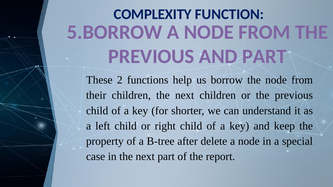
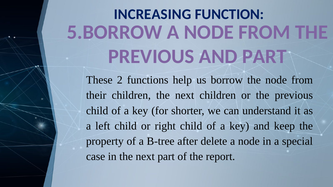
COMPLEXITY: COMPLEXITY -> INCREASING (153, 14)
